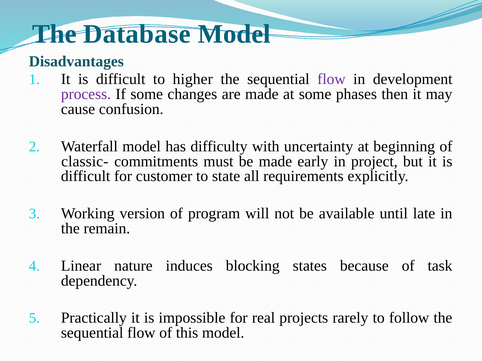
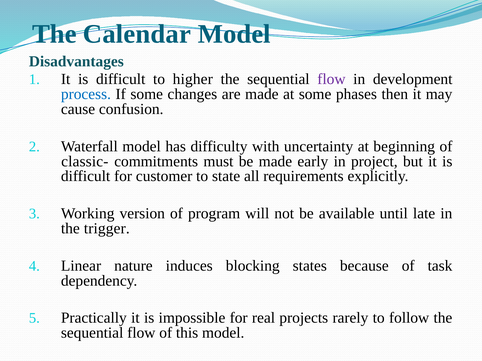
Database: Database -> Calendar (137, 34)
process colour: purple -> blue (86, 94)
remain: remain -> trigger (107, 229)
